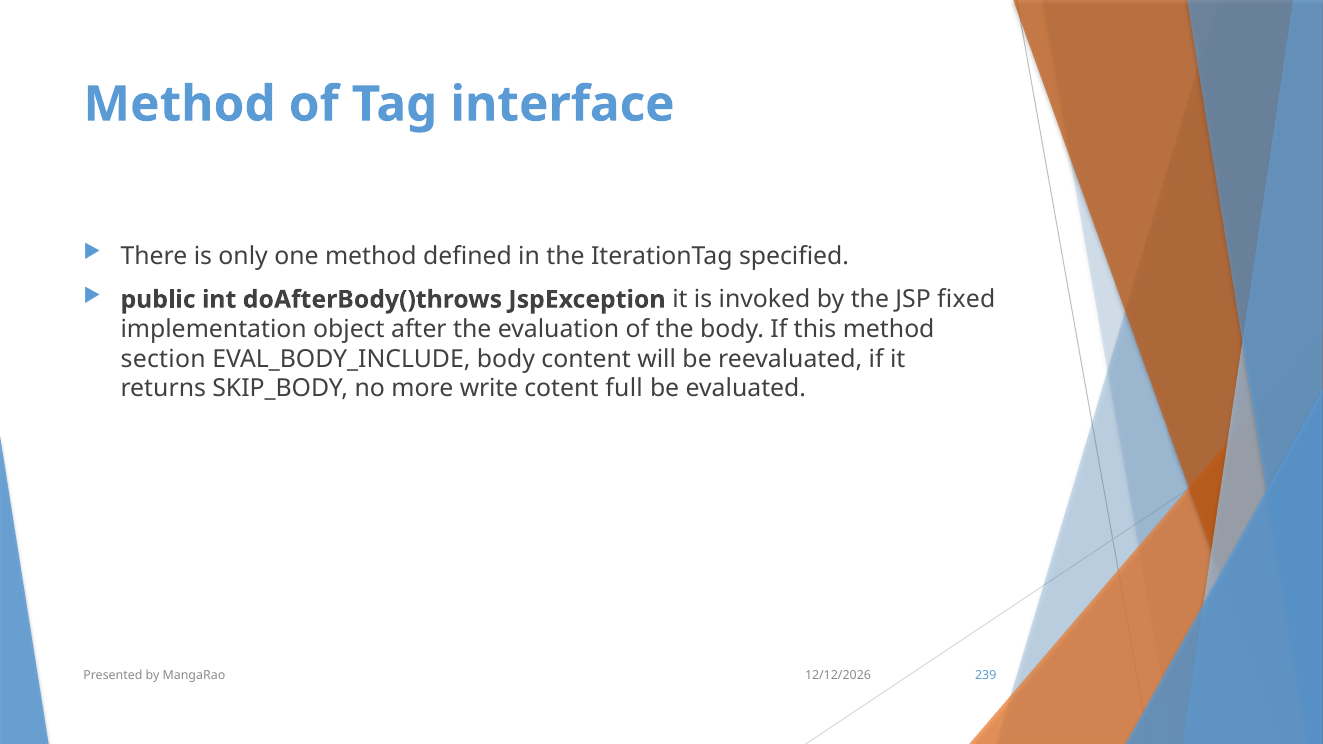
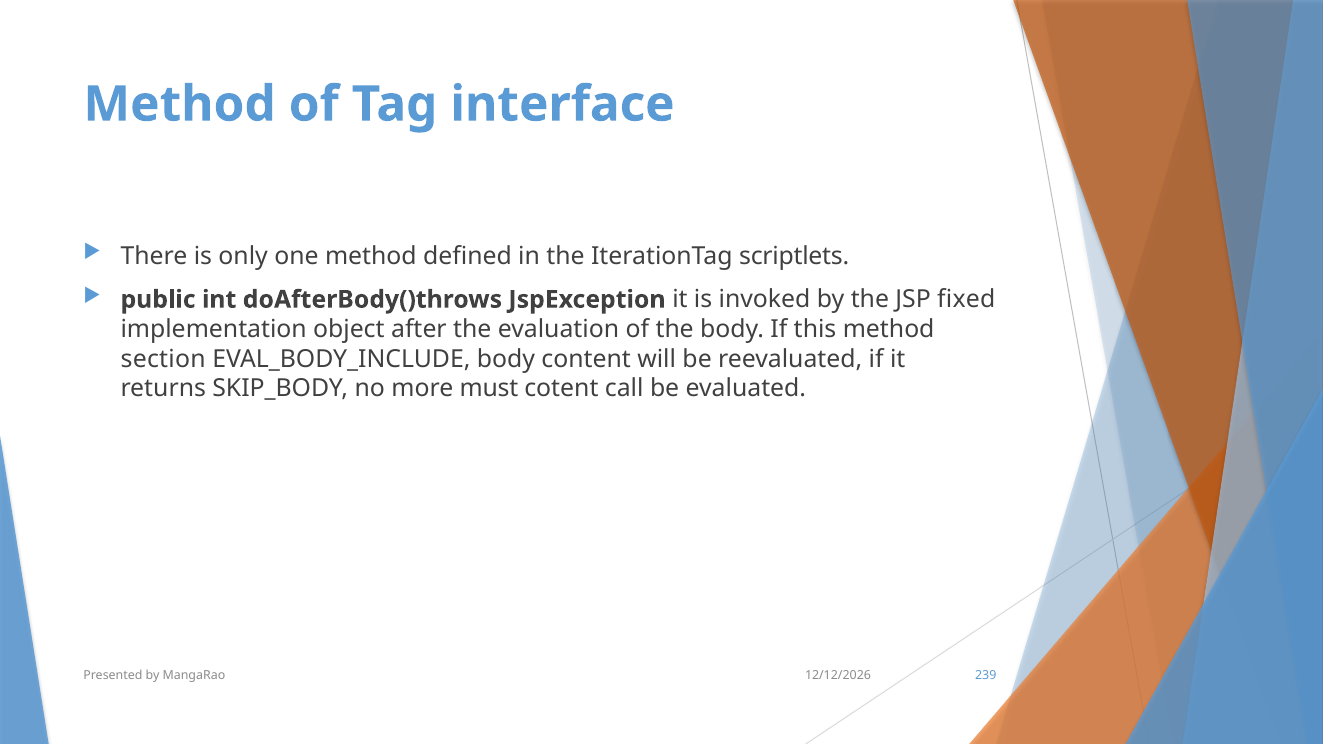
specified: specified -> scriptlets (794, 256)
write: write -> must (489, 389)
full: full -> call (624, 389)
